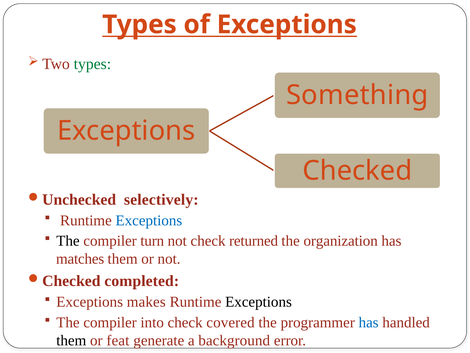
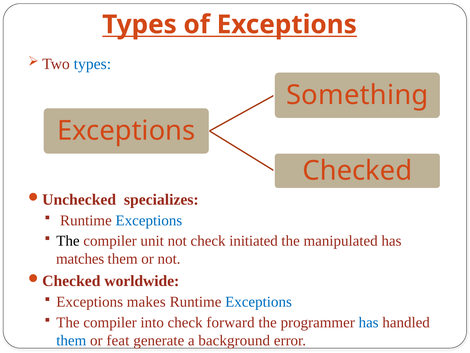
types colour: green -> blue (92, 64)
selectively: selectively -> specializes (161, 199)
turn: turn -> unit (152, 241)
returned: returned -> initiated (254, 241)
organization: organization -> manipulated (341, 241)
completed: completed -> worldwide (142, 281)
Exceptions colour: black -> blue (259, 302)
covered: covered -> forward (231, 322)
them colour: black -> blue (71, 340)
